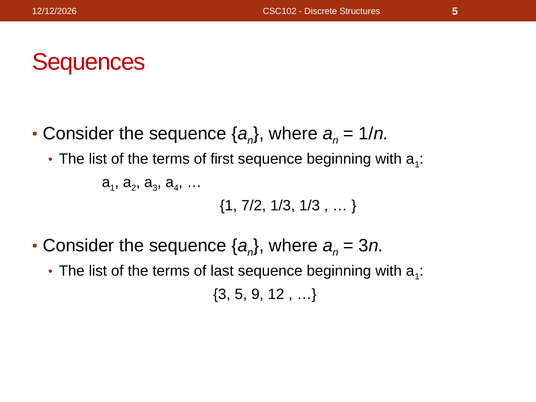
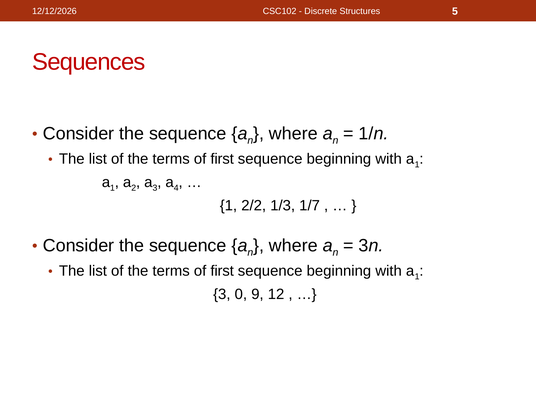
7/2: 7/2 -> 2/2 (254, 205)
1/3 1/3: 1/3 -> 1/7 (310, 205)
last: last -> first (222, 271)
3 5: 5 -> 0 (241, 294)
